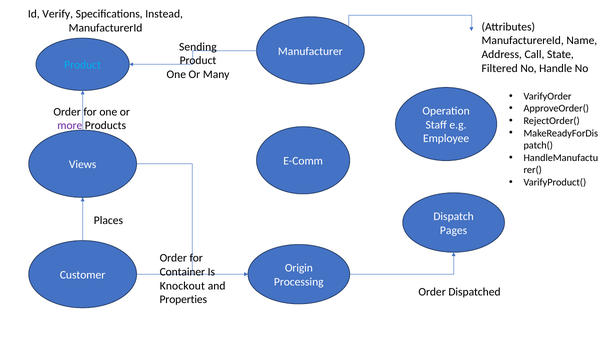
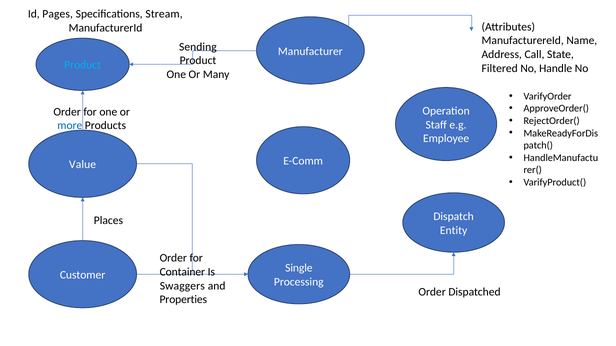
Verify: Verify -> Pages (58, 14)
Instead: Instead -> Stream (164, 14)
more colour: purple -> blue (70, 126)
Views: Views -> Value (83, 165)
Pages: Pages -> Entity (454, 231)
Origin: Origin -> Single (299, 268)
Knockout: Knockout -> Swaggers (182, 286)
